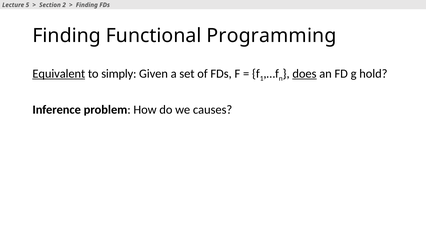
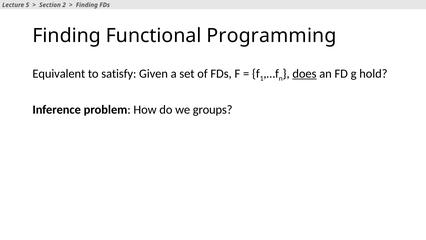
Equivalent underline: present -> none (59, 73)
simply: simply -> satisfy (119, 73)
causes: causes -> groups (213, 110)
